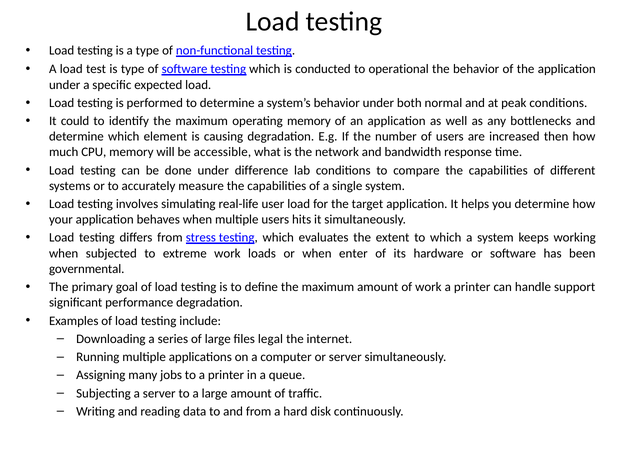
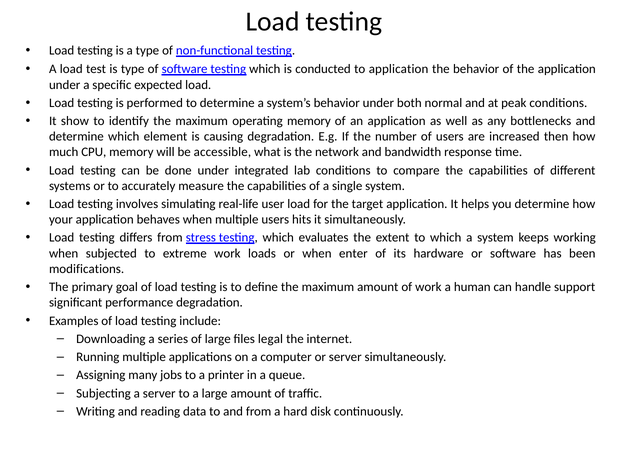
to operational: operational -> application (399, 69)
could: could -> show (75, 121)
difference: difference -> integrated (262, 171)
governmental: governmental -> modifications (87, 269)
work a printer: printer -> human (472, 287)
